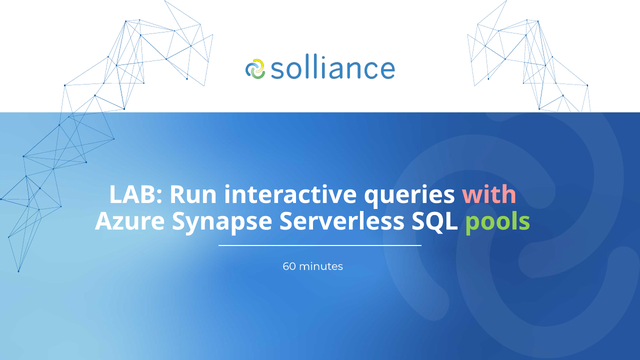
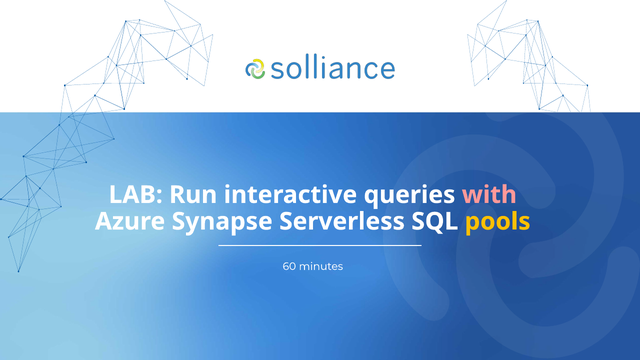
pools colour: light green -> yellow (498, 221)
